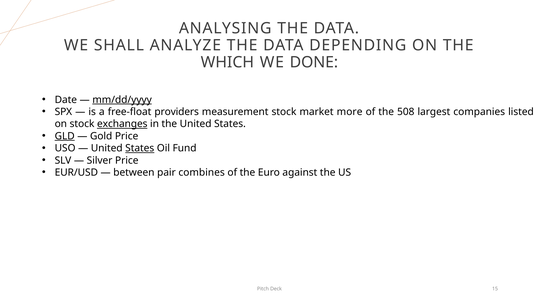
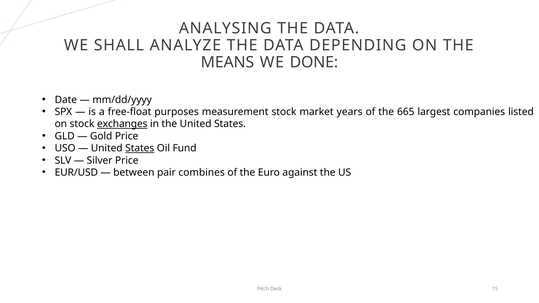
WHICH: WHICH -> MEANS (227, 62)
mm/dd/yyyy underline: present -> none (122, 100)
providers: providers -> purposes (177, 112)
more: more -> years (350, 112)
508: 508 -> 665 (406, 112)
GLD underline: present -> none (65, 136)
